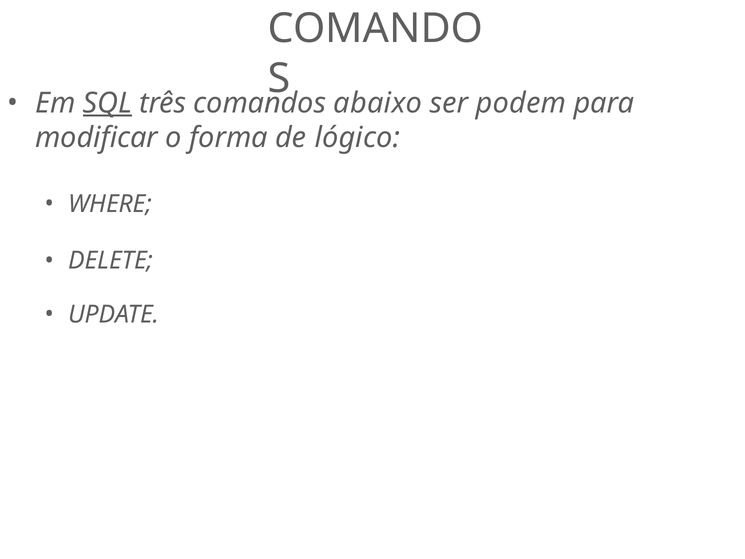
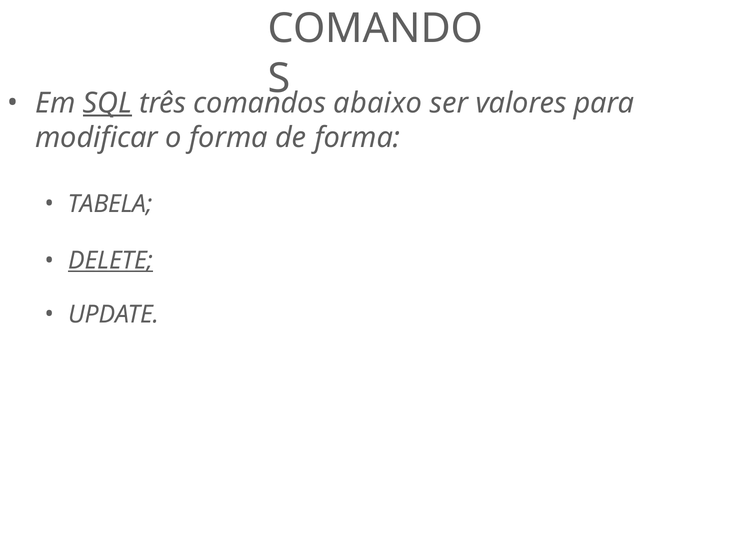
podem: podem -> valores (521, 103)
de lógico: lógico -> forma (357, 138)
WHERE: WHERE -> TABELA (110, 204)
DELETE underline: none -> present (111, 261)
